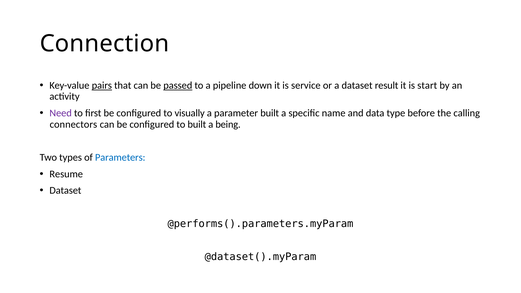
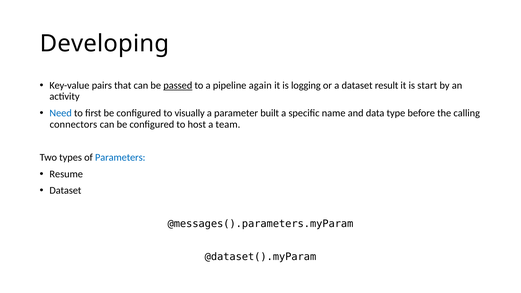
Connection: Connection -> Developing (104, 44)
pairs underline: present -> none (102, 85)
down: down -> again (260, 85)
service: service -> logging (306, 85)
Need colour: purple -> blue (61, 113)
to built: built -> host (197, 124)
being: being -> team (228, 124)
@performs().parameters.myParam: @performs().parameters.myParam -> @messages().parameters.myParam (260, 224)
